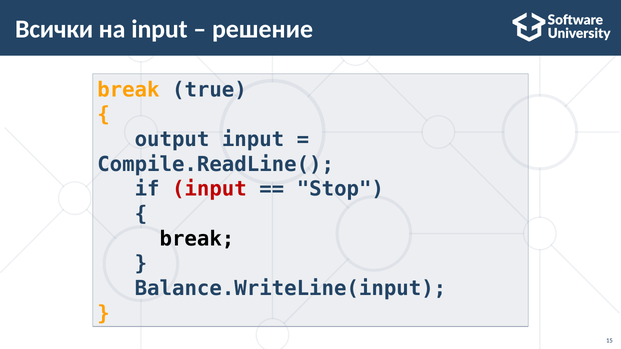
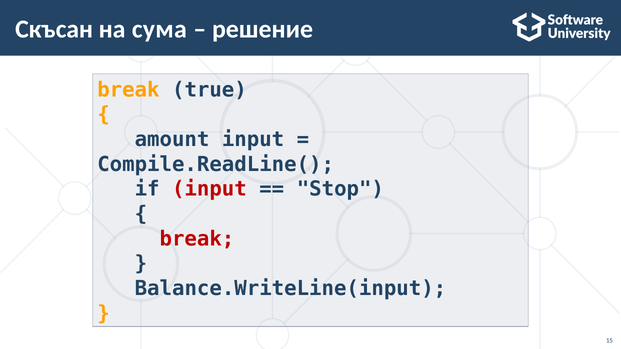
Всички: Всички -> Скъсан (54, 29)
на input: input -> сума (159, 29)
output: output -> amount (172, 140)
break colour: black -> red (197, 239)
